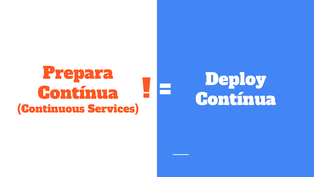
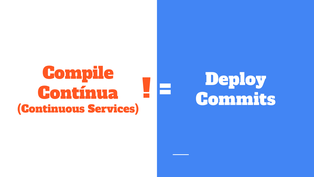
Prepara: Prepara -> Compile (78, 73)
Contínua: Contínua -> Commits (236, 99)
